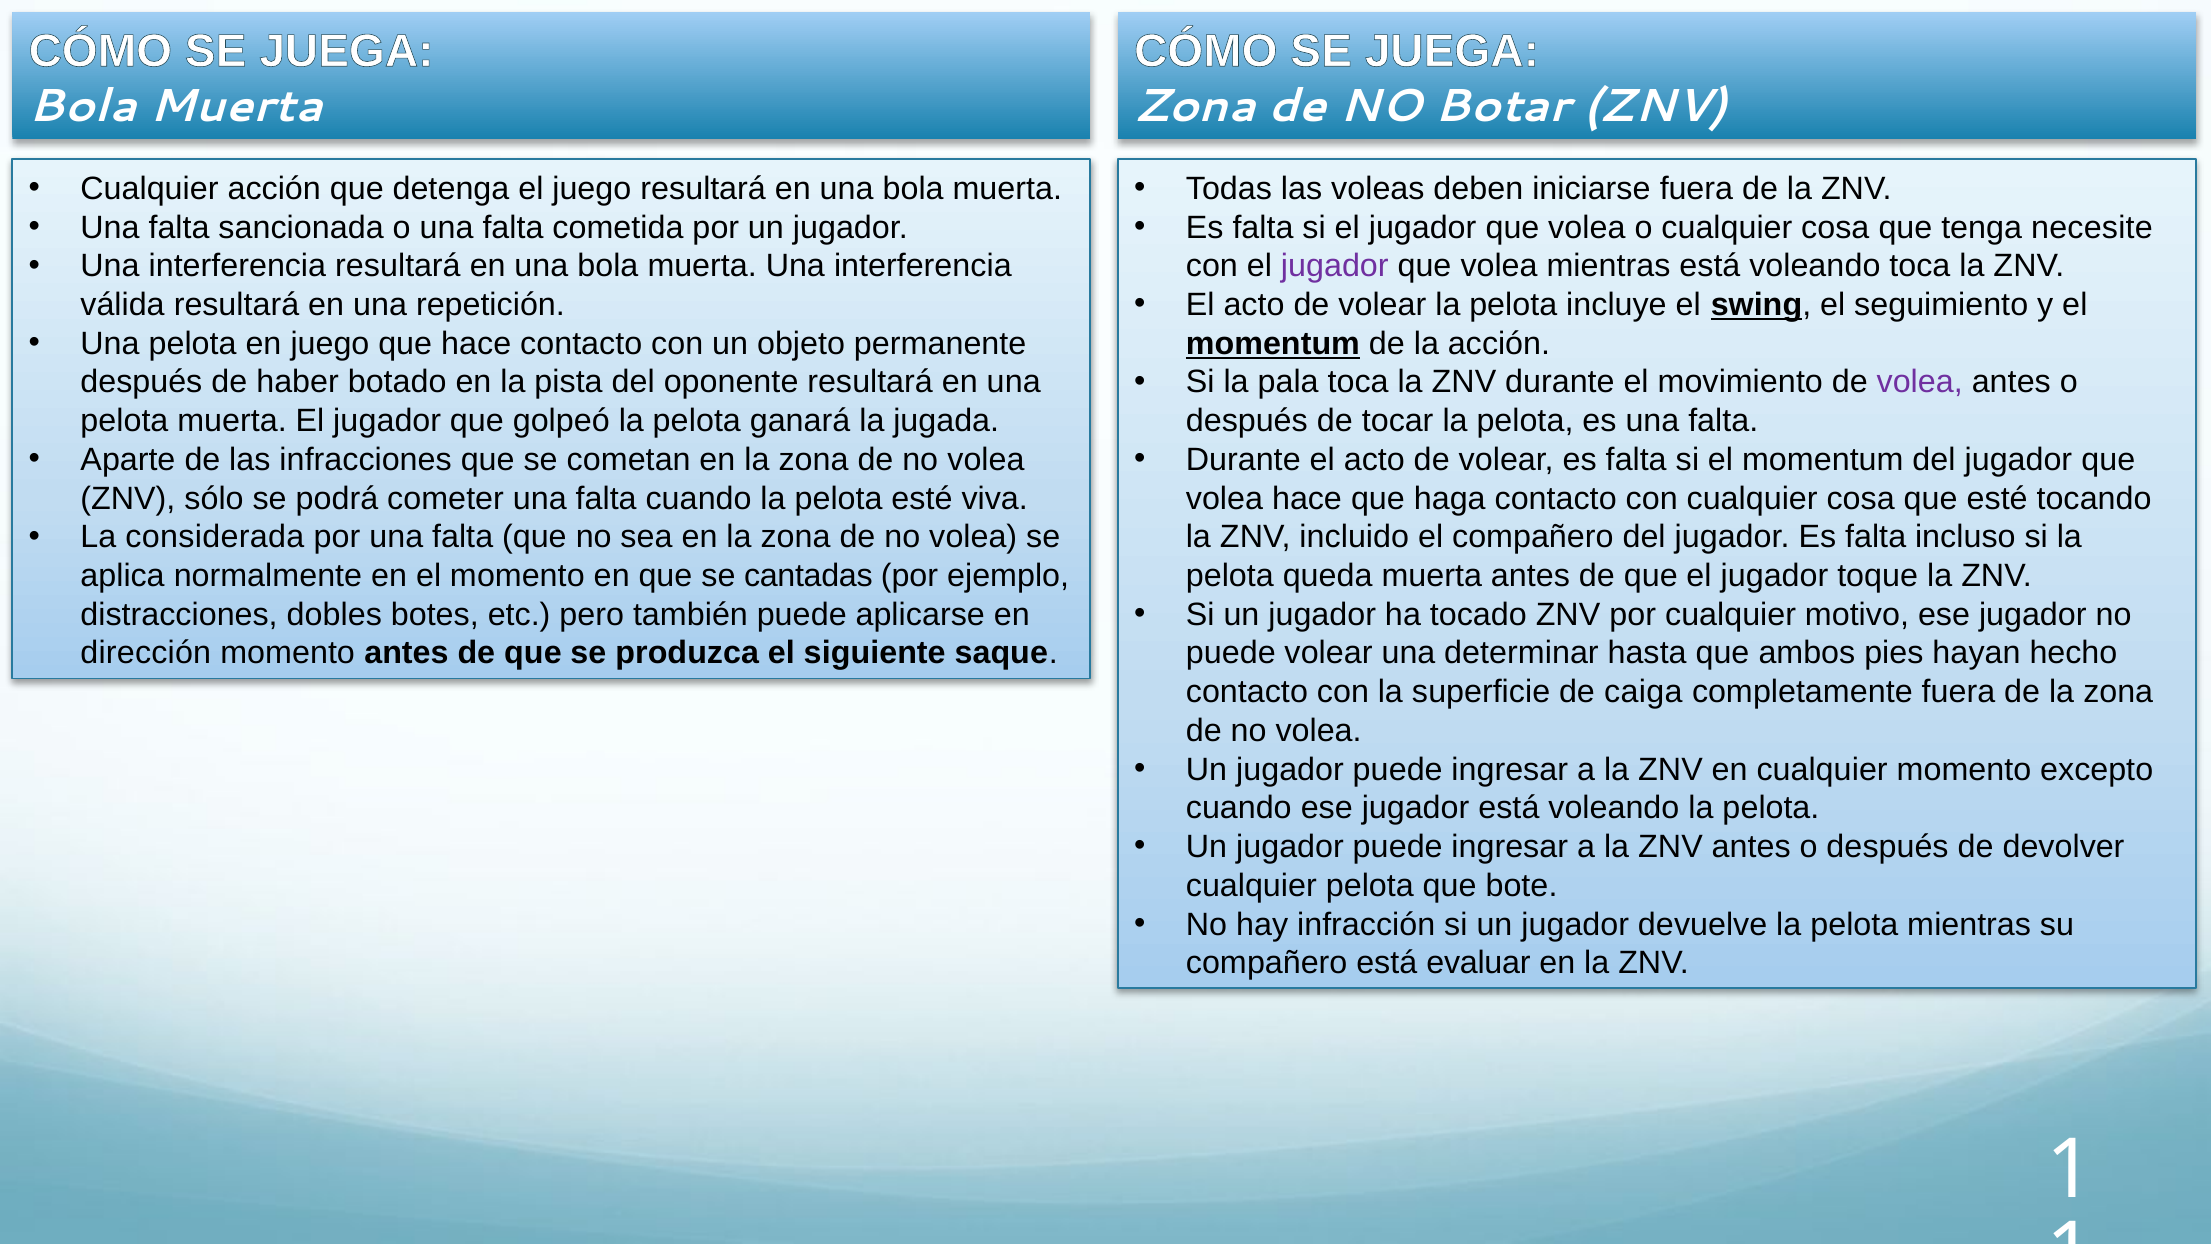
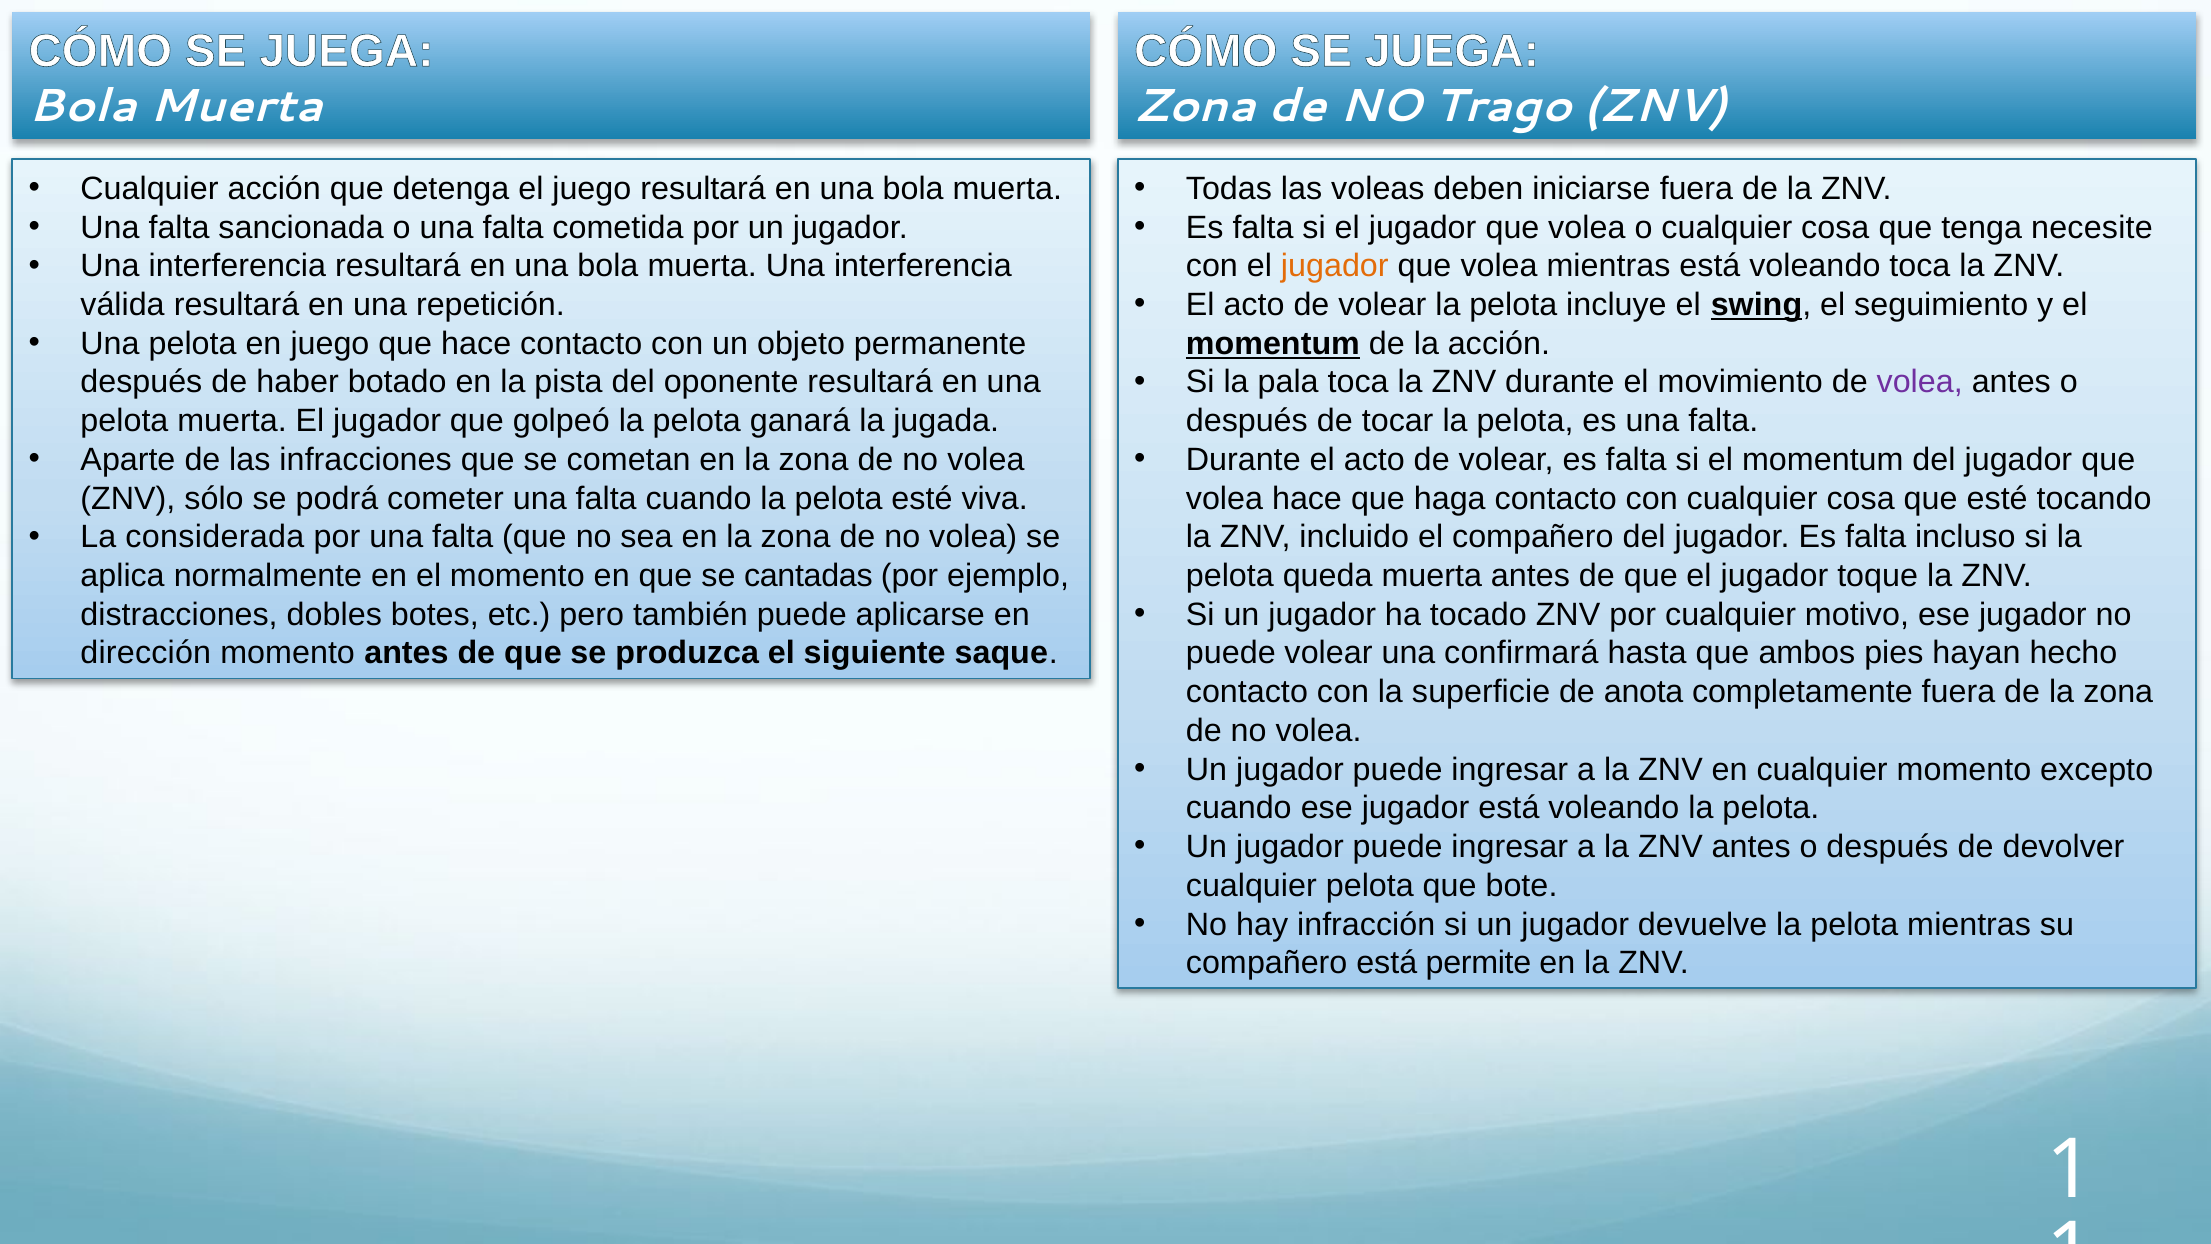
Botar: Botar -> Trago (1503, 106)
jugador colour: purple -> orange (1335, 266)
determinar: determinar -> confirmará (1521, 653)
caiga: caiga -> anota (1644, 692)
evaluar: evaluar -> permite (1479, 963)
